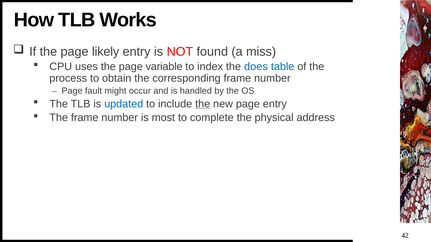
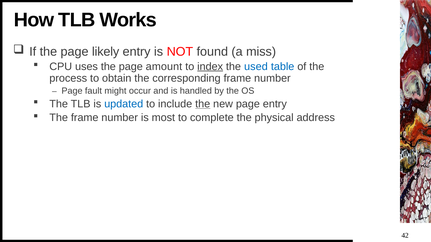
variable: variable -> amount (164, 67)
index underline: none -> present (210, 67)
does: does -> used (256, 67)
